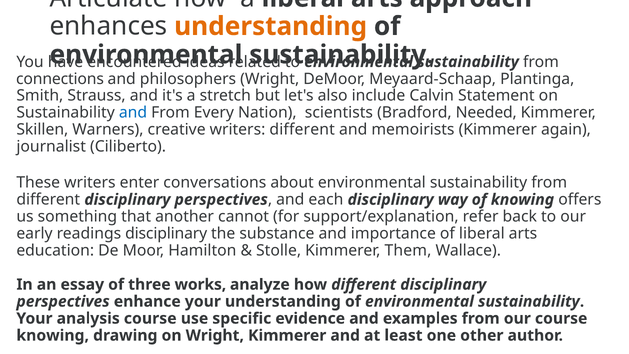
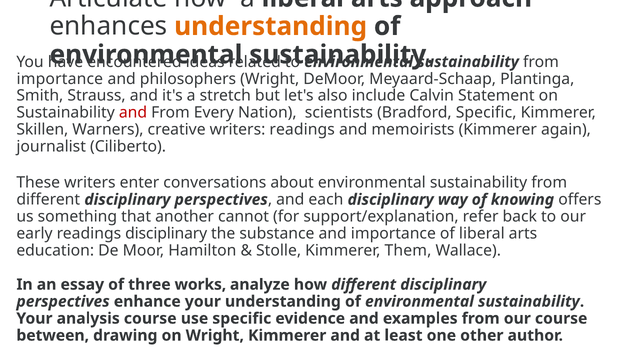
connections: connections -> importance (60, 79)
and colour: blue -> red (133, 113)
Bradford Needed: Needed -> Specific (486, 113)
writers different: different -> readings (302, 130)
knowing: knowing -> between (53, 335)
